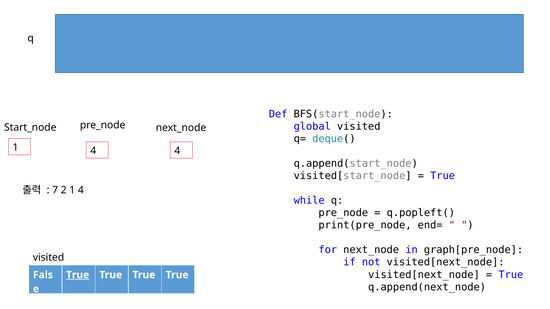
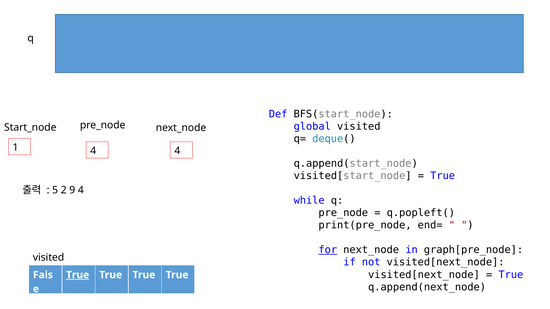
7: 7 -> 5 (55, 190)
2 1: 1 -> 9 (72, 190)
for underline: none -> present (328, 250)
